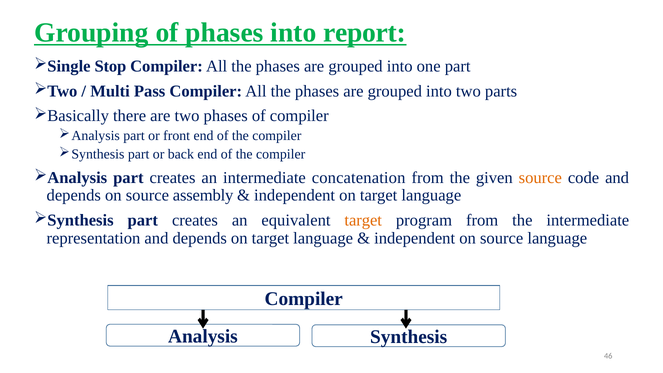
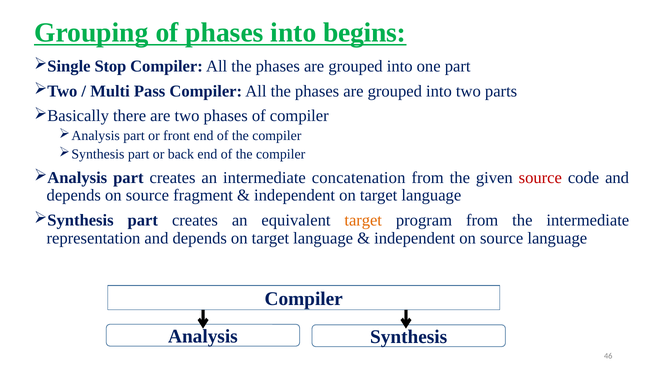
report: report -> begins (365, 32)
source colour: orange -> red (540, 178)
assembly: assembly -> fragment (203, 195)
